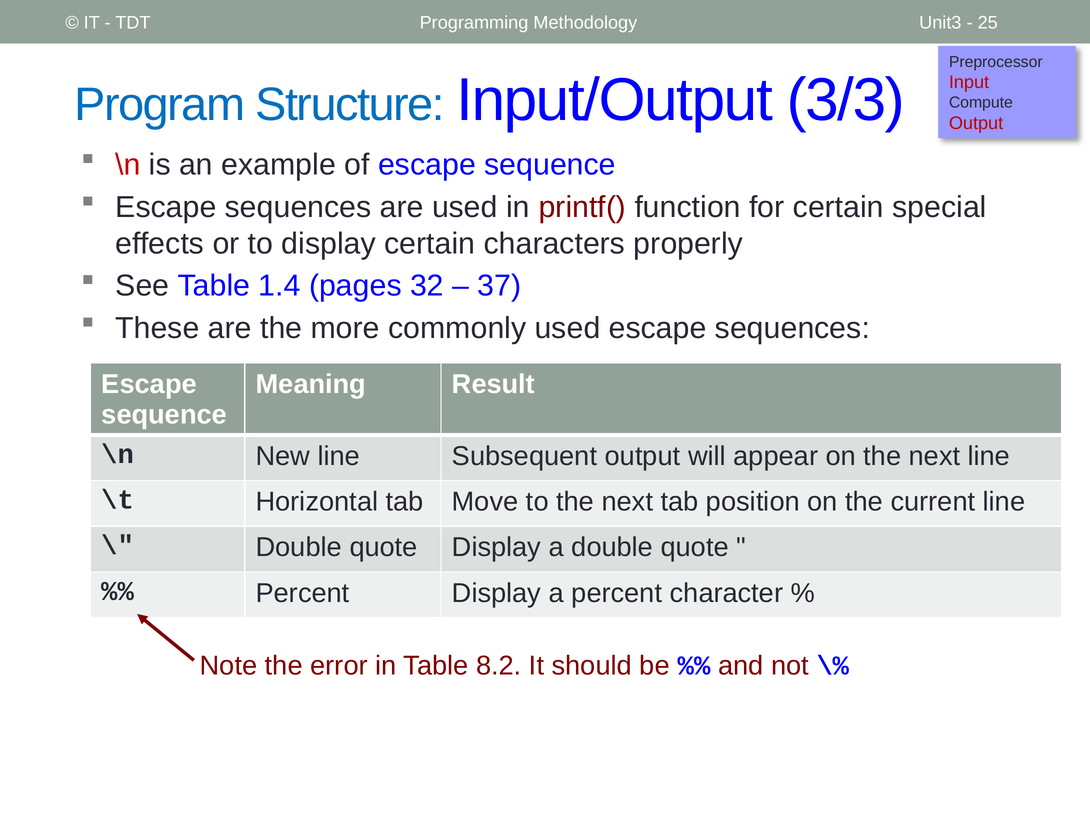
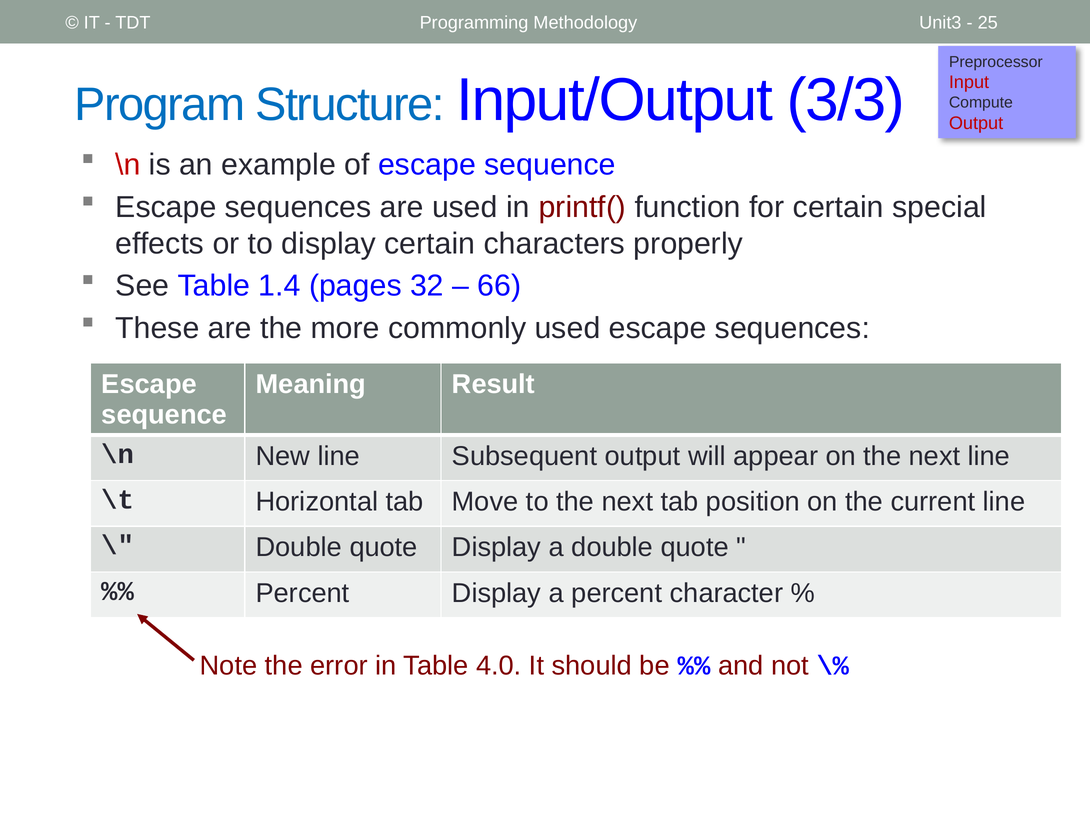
37: 37 -> 66 (499, 286)
8.2: 8.2 -> 4.0 (499, 666)
